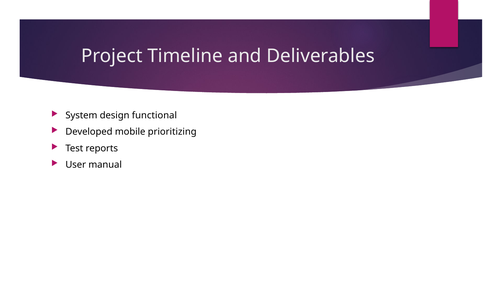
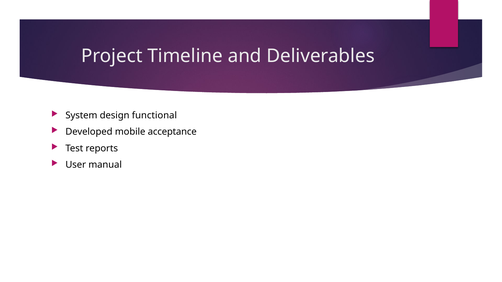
prioritizing: prioritizing -> acceptance (172, 132)
